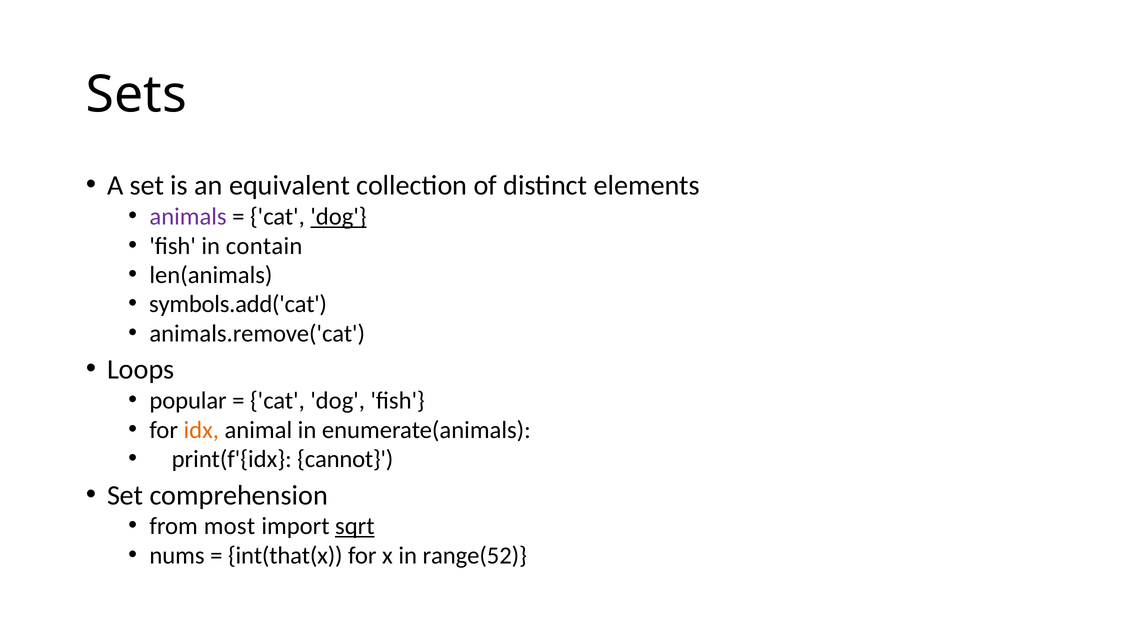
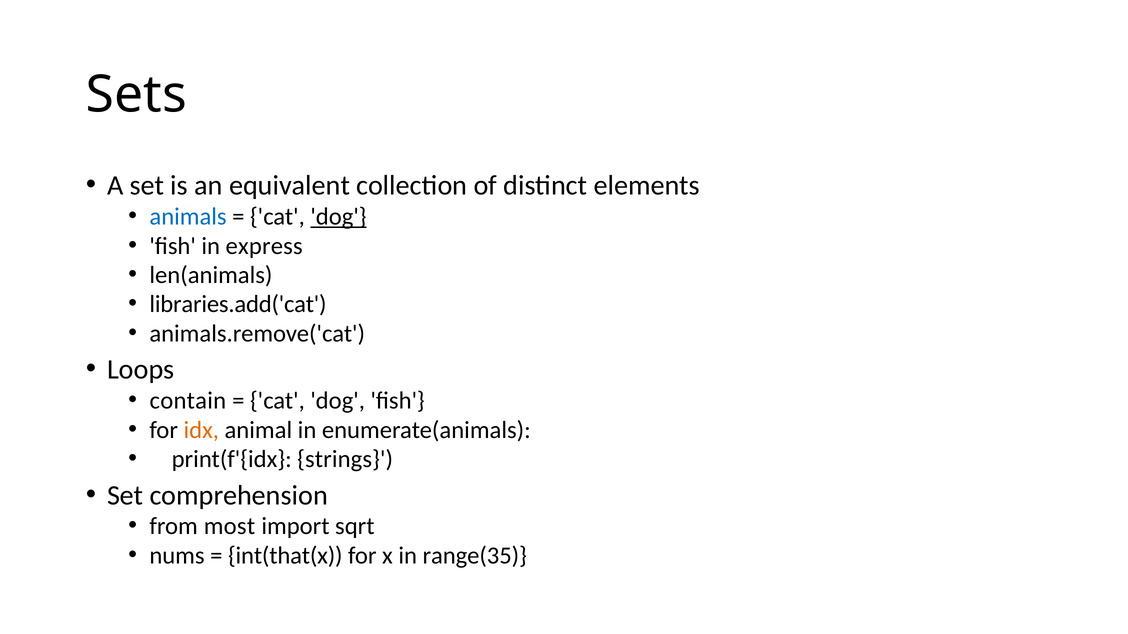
animals colour: purple -> blue (188, 217)
contain: contain -> express (264, 246)
symbols.add('cat: symbols.add('cat -> libraries.add('cat (238, 305)
popular: popular -> contain (188, 401)
cannot: cannot -> strings (345, 460)
sqrt underline: present -> none (355, 527)
range(52: range(52 -> range(35 (475, 556)
